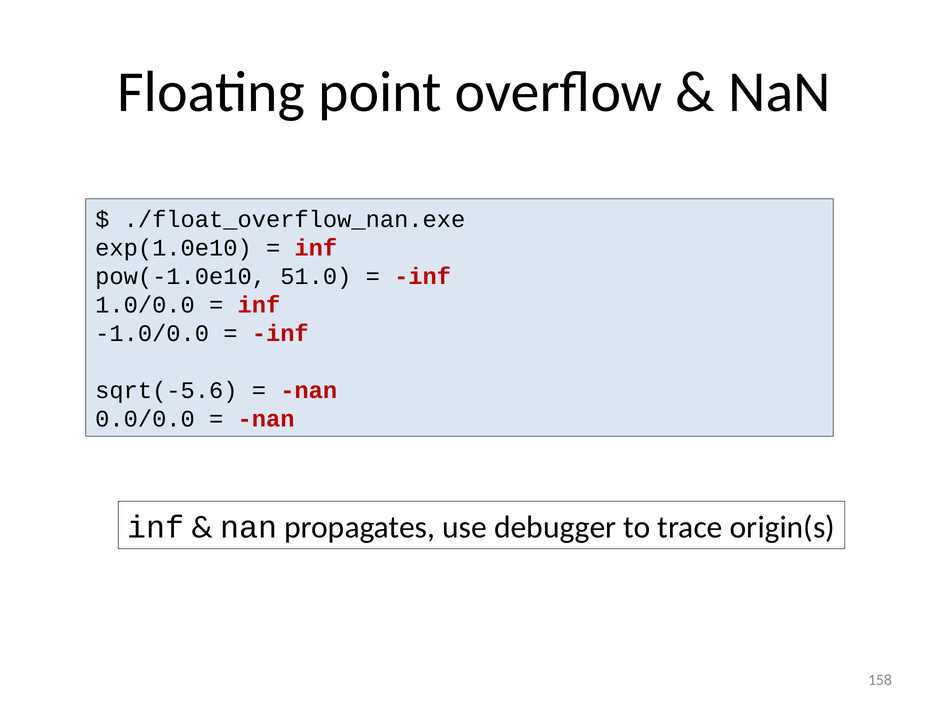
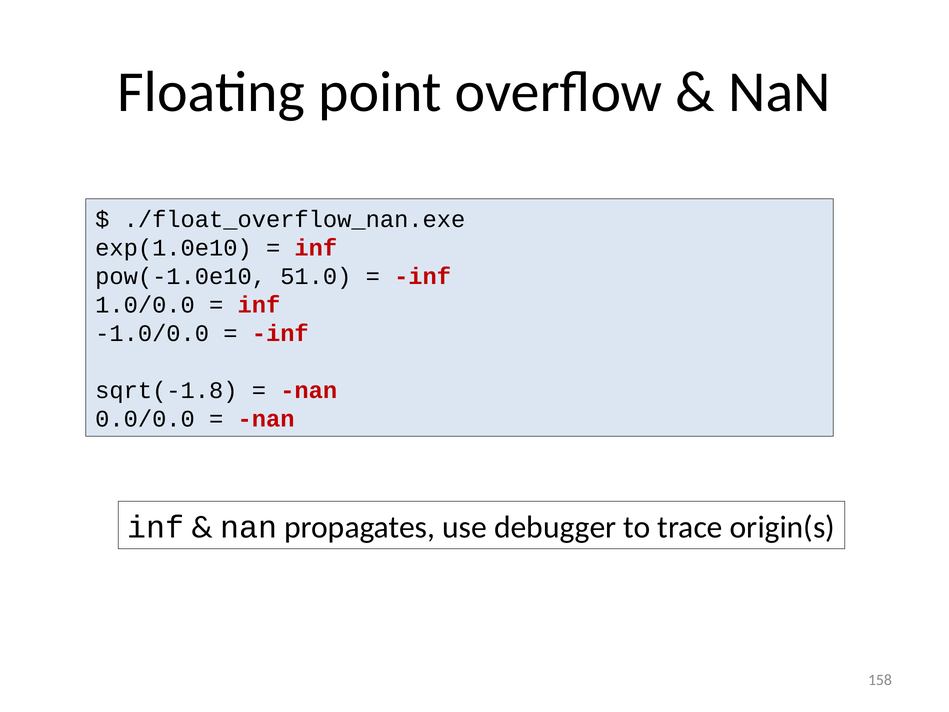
sqrt(-5.6: sqrt(-5.6 -> sqrt(-1.8 (166, 390)
